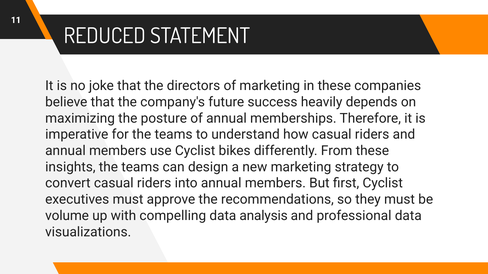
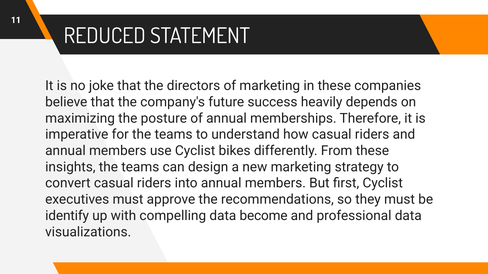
volume: volume -> identify (67, 216)
analysis: analysis -> become (264, 216)
